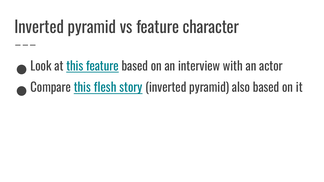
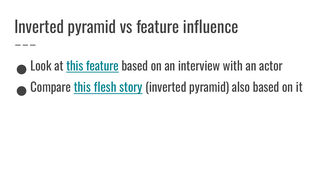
character: character -> influence (211, 28)
